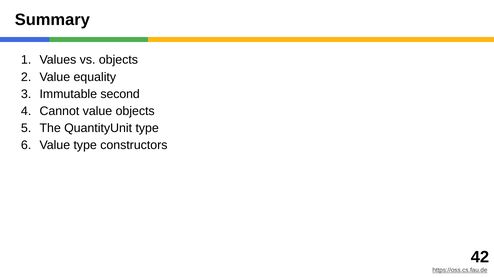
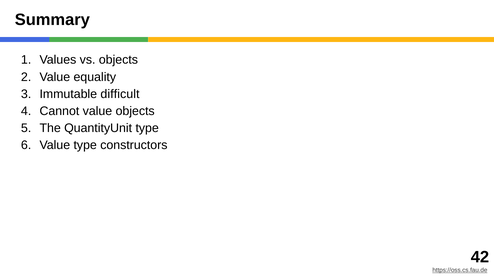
second: second -> difficult (120, 94)
